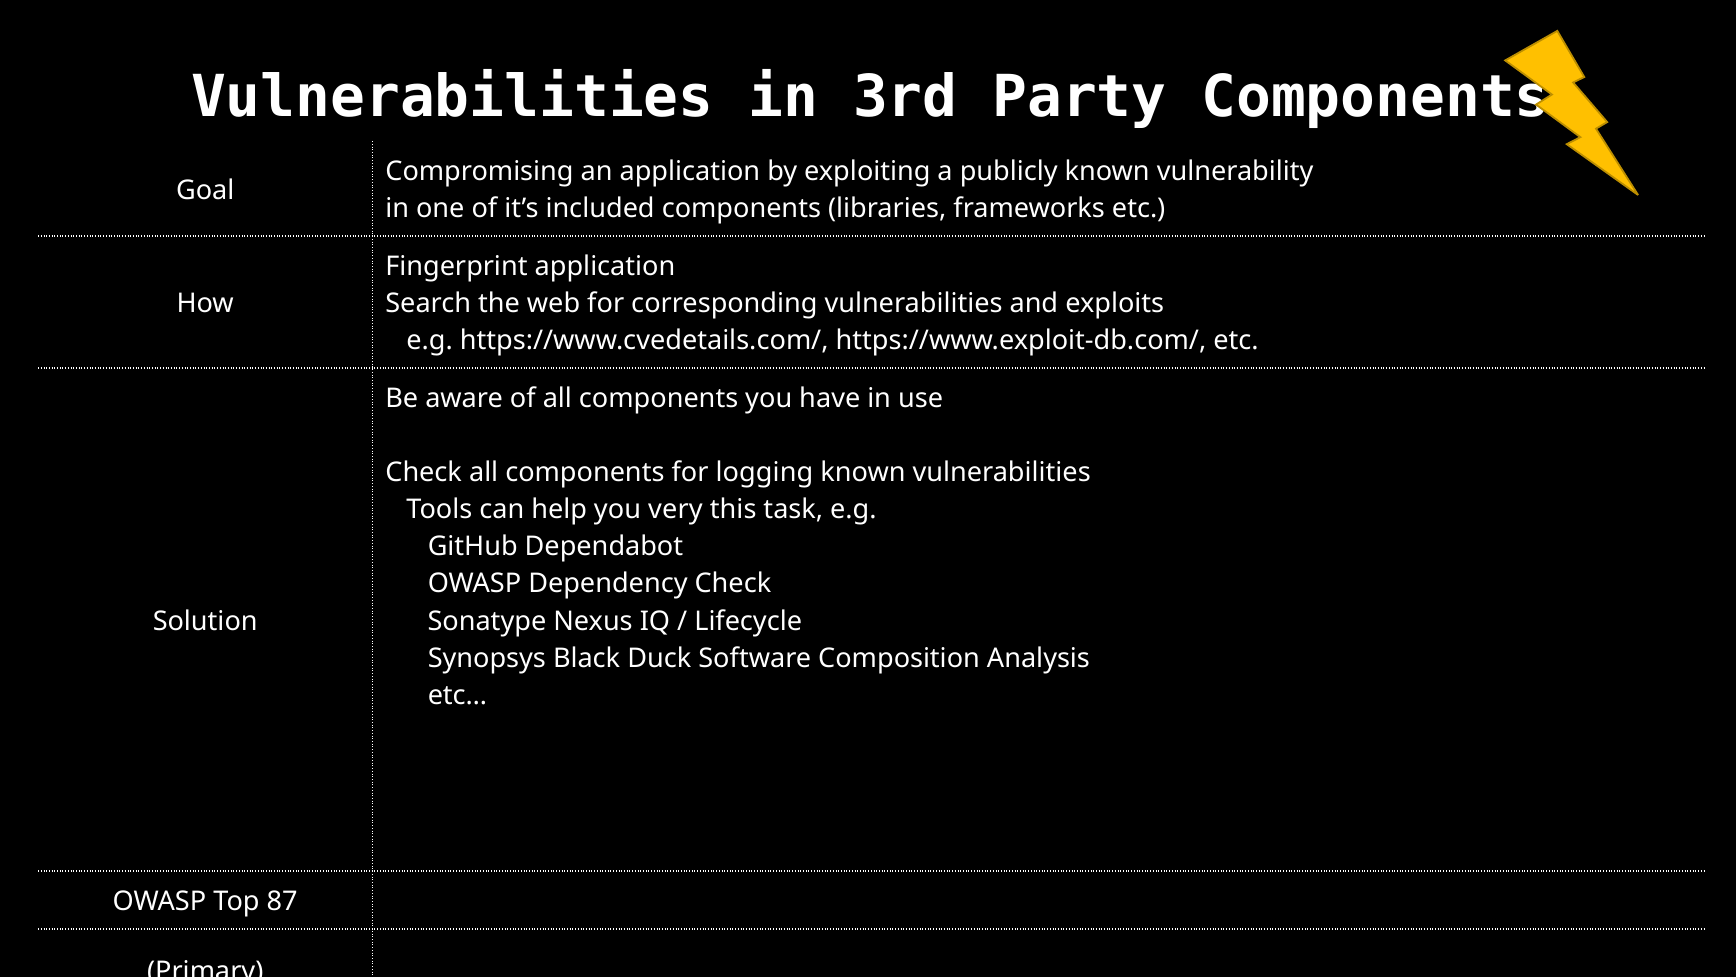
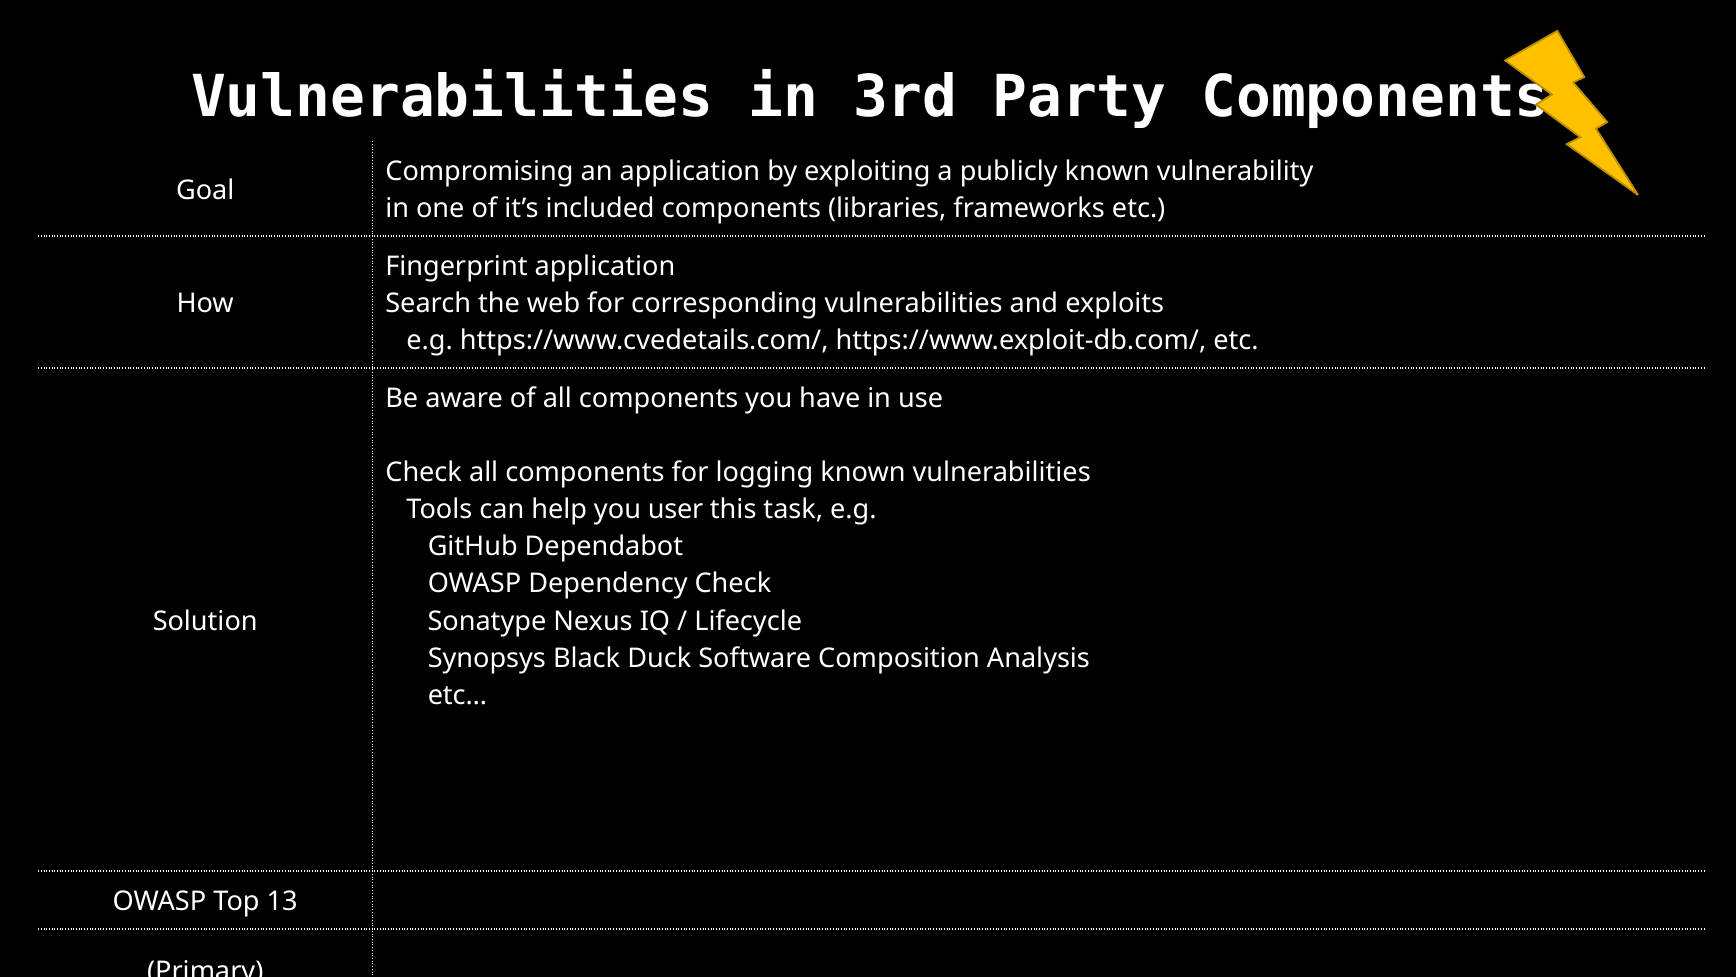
very: very -> user (676, 509)
87: 87 -> 13 (282, 901)
